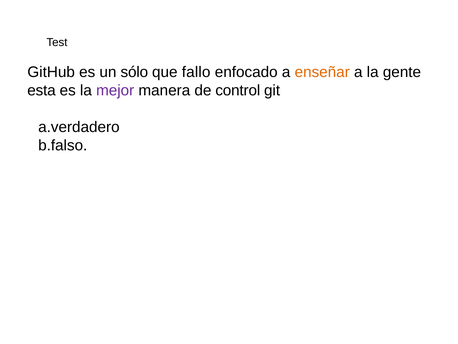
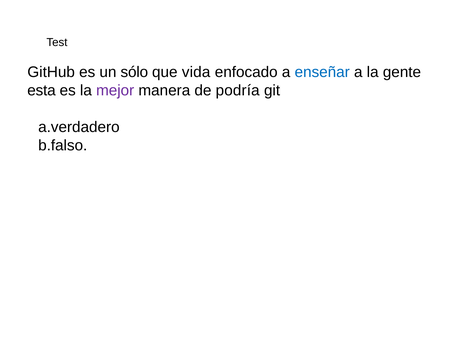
fallo: fallo -> vida (196, 72)
enseñar colour: orange -> blue (322, 72)
control: control -> podría (238, 90)
